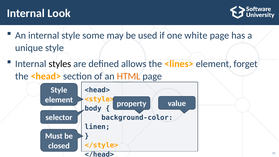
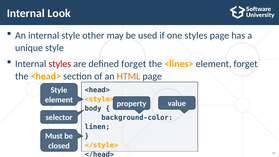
some: some -> other (93, 35)
one white: white -> styles (196, 35)
styles colour: black -> red (60, 64)
defined allows: allows -> forget (134, 64)
